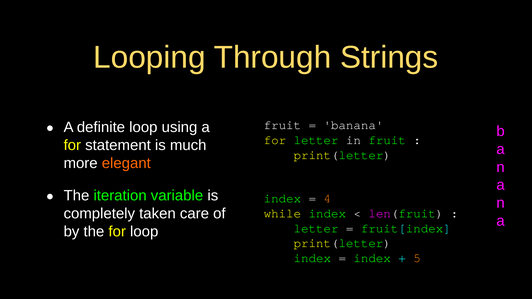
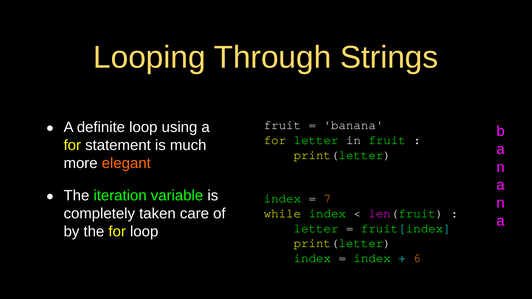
4: 4 -> 7 (327, 198)
5: 5 -> 6 (417, 258)
